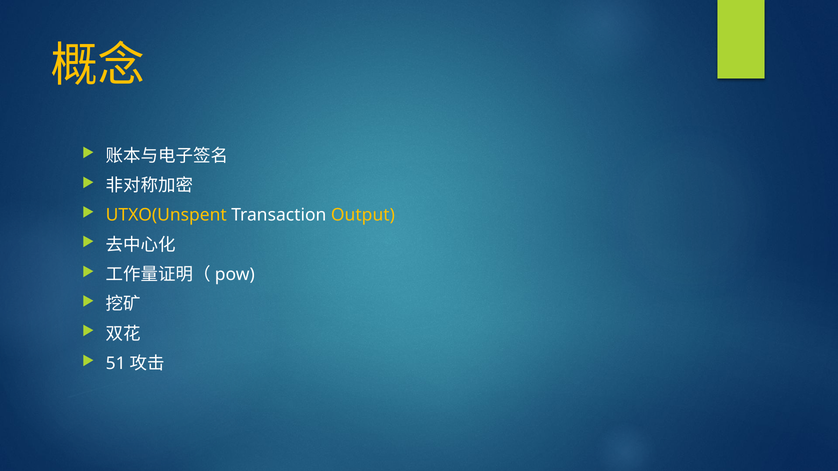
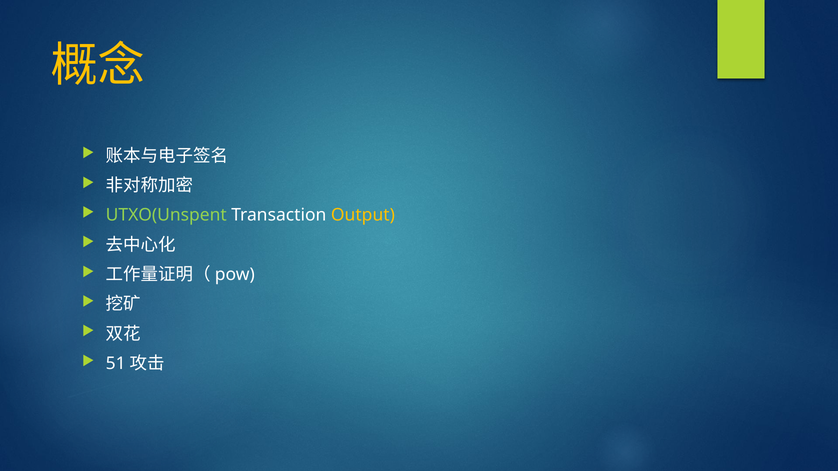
UTXO(Unspent colour: yellow -> light green (166, 215)
